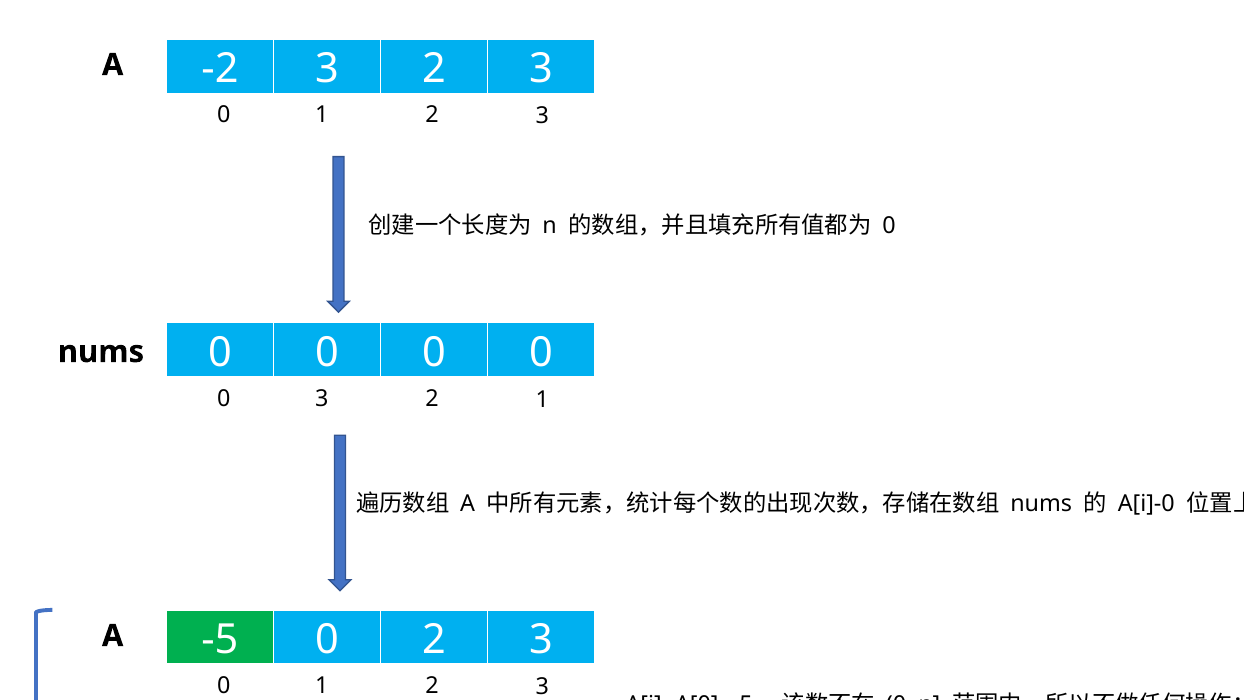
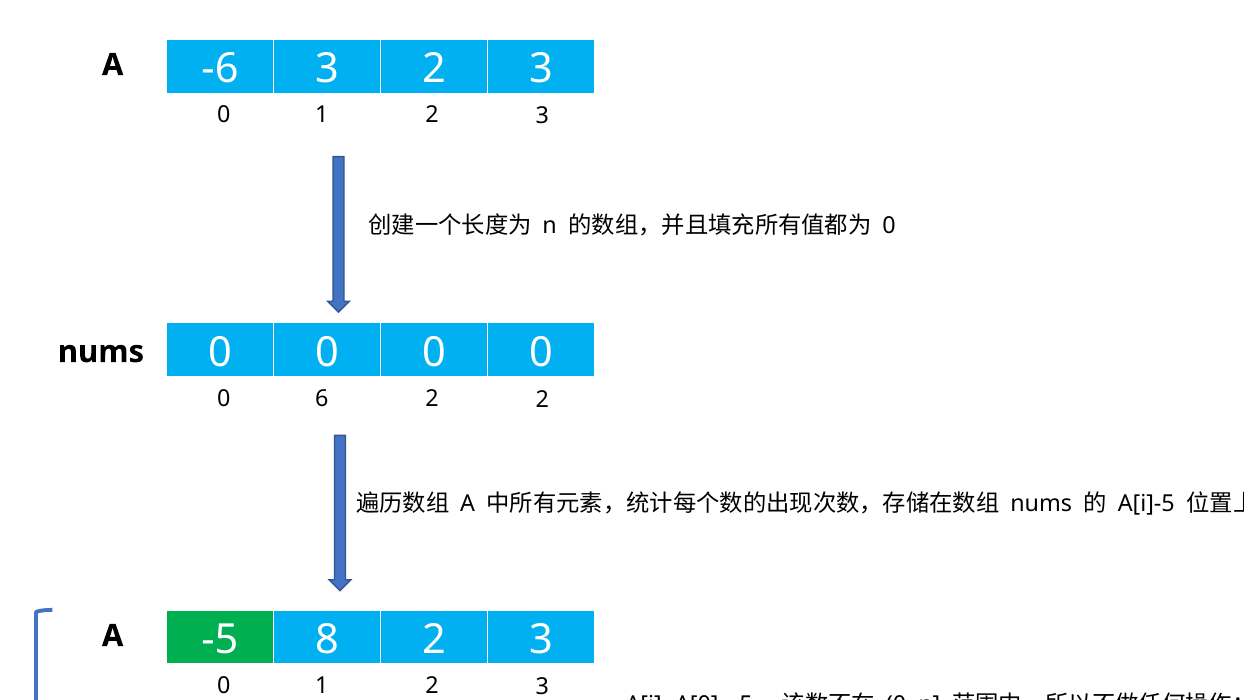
-2: -2 -> -6 (220, 69)
0 3: 3 -> 6 (322, 398)
2 1: 1 -> 2 (542, 400)
A[i]-0: A[i]-0 -> A[i]-5 (1146, 504)
-5 0: 0 -> 8 (327, 640)
